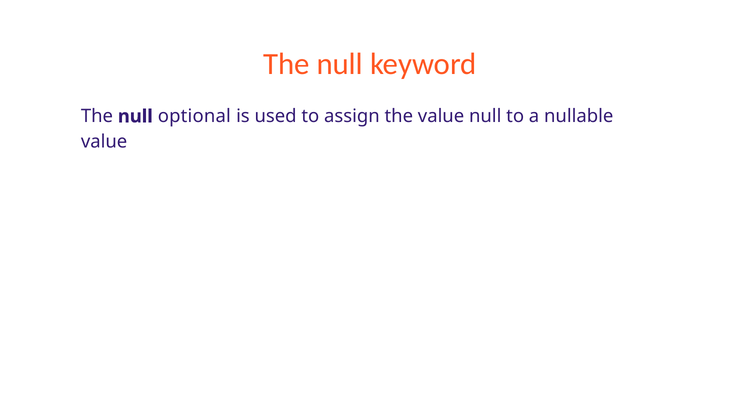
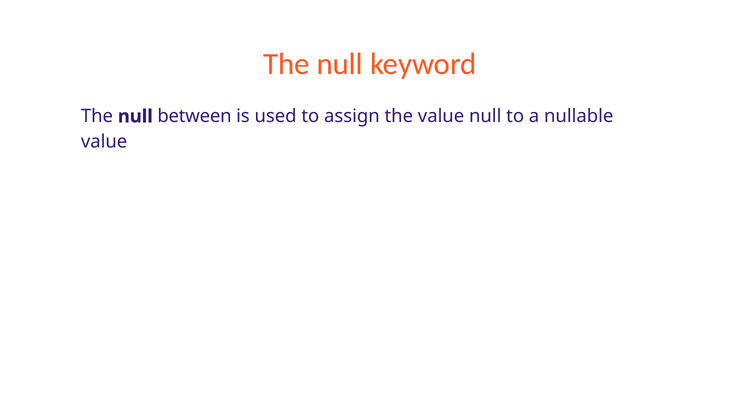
optional: optional -> between (195, 116)
